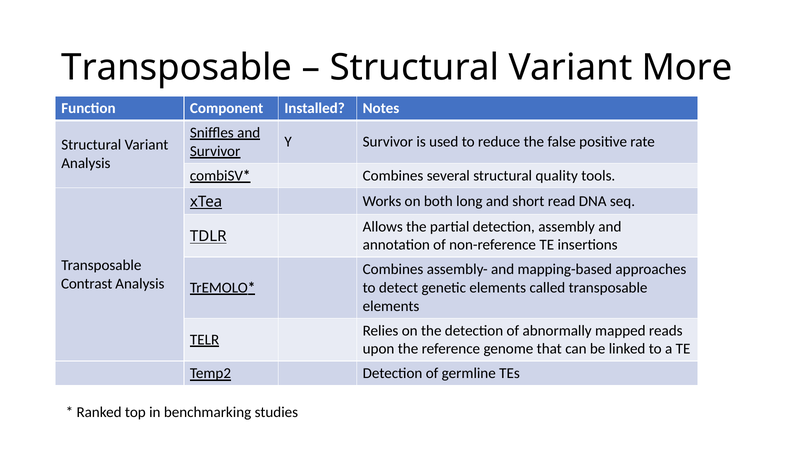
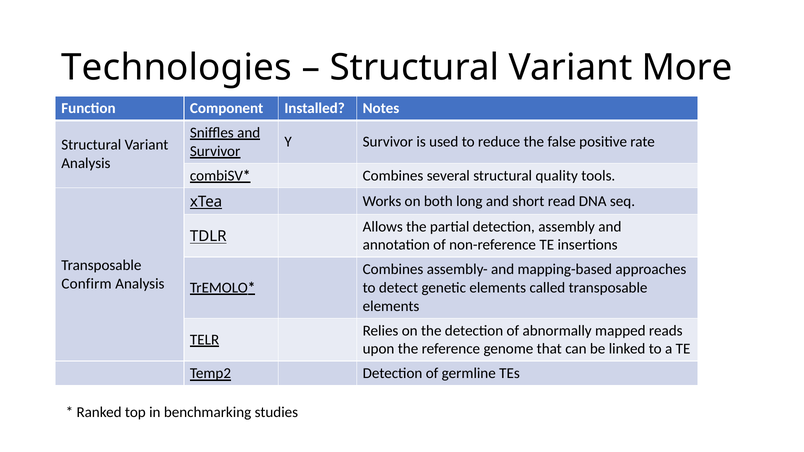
Transposable: Transposable -> Technologies (177, 68)
Contrast: Contrast -> Confirm (87, 284)
